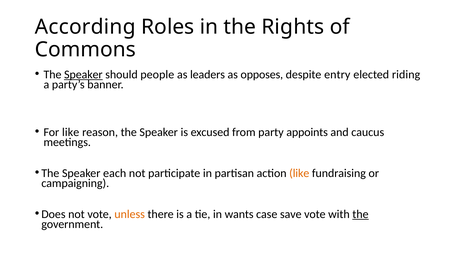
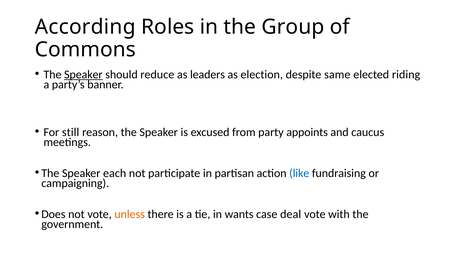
Rights: Rights -> Group (293, 27)
people: people -> reduce (157, 75)
opposes: opposes -> election (262, 75)
entry: entry -> same (337, 75)
For like: like -> still (71, 132)
like colour: orange -> blue (299, 174)
save: save -> deal (291, 215)
the underline: present -> none (360, 215)
